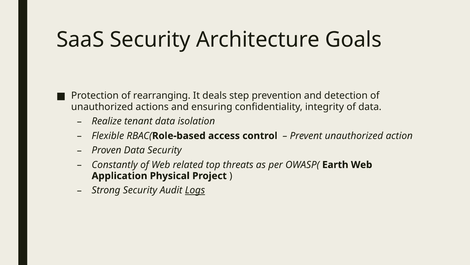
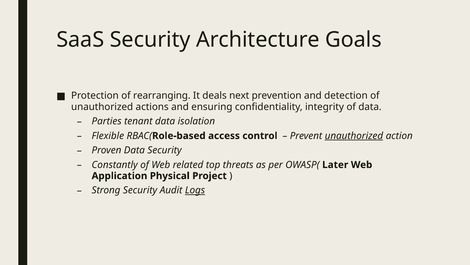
step: step -> next (239, 95)
Realize: Realize -> Parties (107, 121)
unauthorized underline: none -> present (354, 135)
Earth: Earth -> Later (335, 164)
